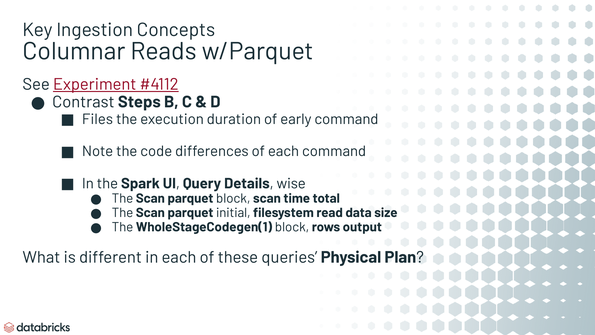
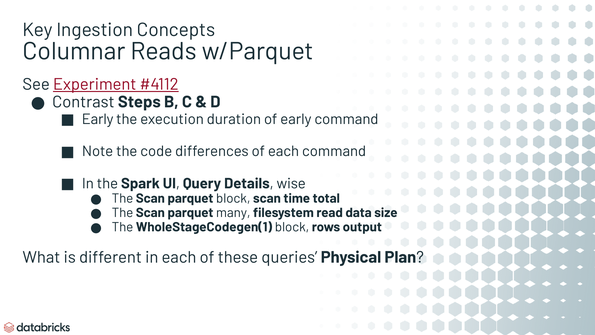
Files: Files -> Early (98, 119)
initial: initial -> many (233, 213)
